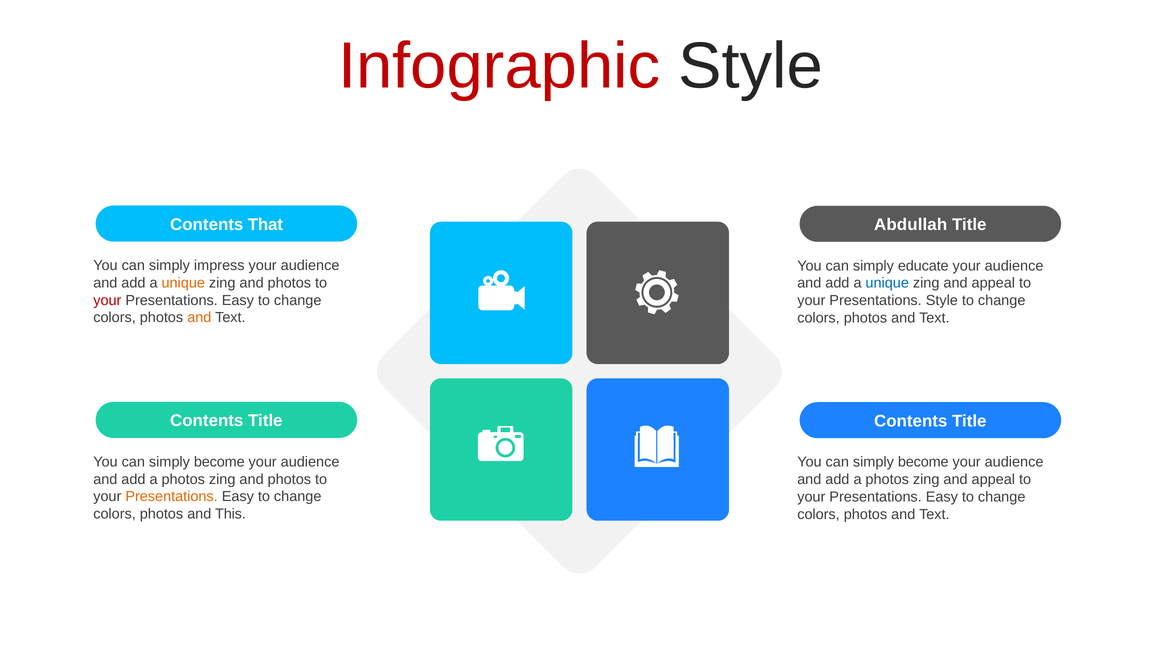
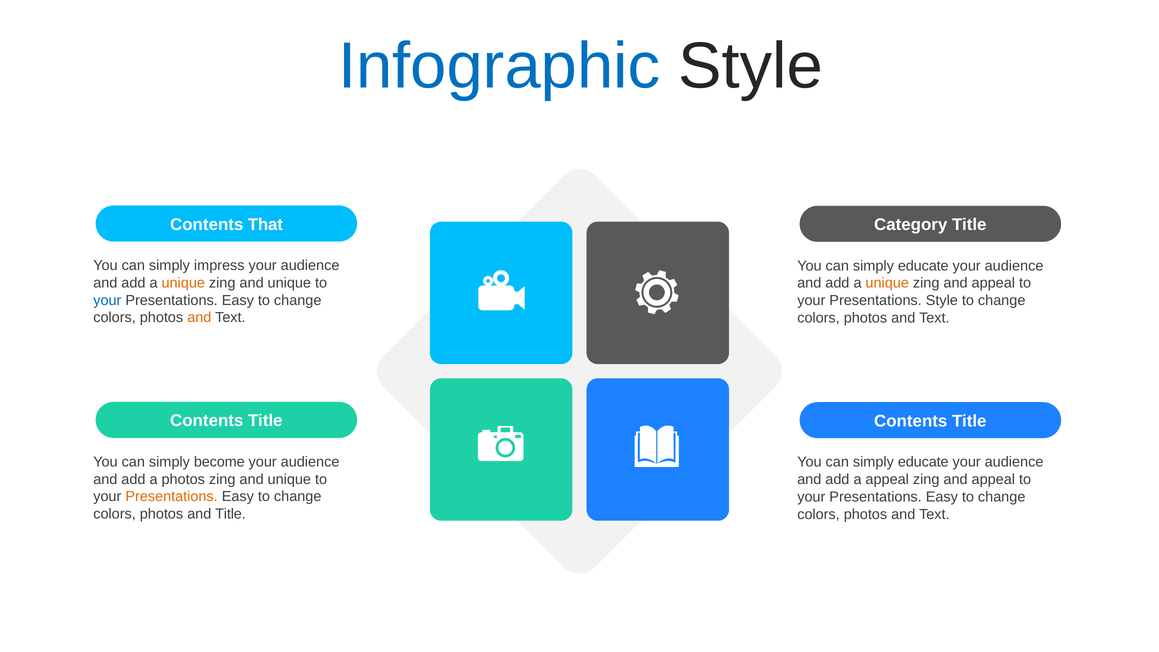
Infographic colour: red -> blue (499, 66)
Abdullah: Abdullah -> Category (911, 225)
photos: photos -> unique (289, 283)
unique colour: blue -> orange (887, 283)
your colour: red -> blue (107, 300)
become: become -> educate (923, 462)
photos: photos -> unique (289, 479)
photos: photos -> appeal (887, 480)
and This: This -> Title (230, 514)
